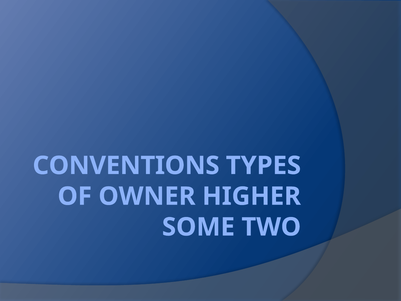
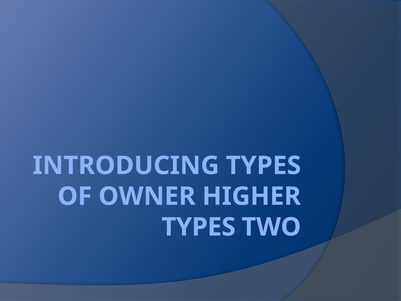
CONVENTIONS: CONVENTIONS -> INTRODUCING (126, 165)
SOME: SOME -> TYPES (199, 227)
